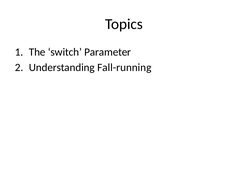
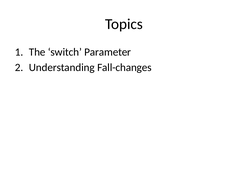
Fall-running: Fall-running -> Fall-changes (124, 67)
